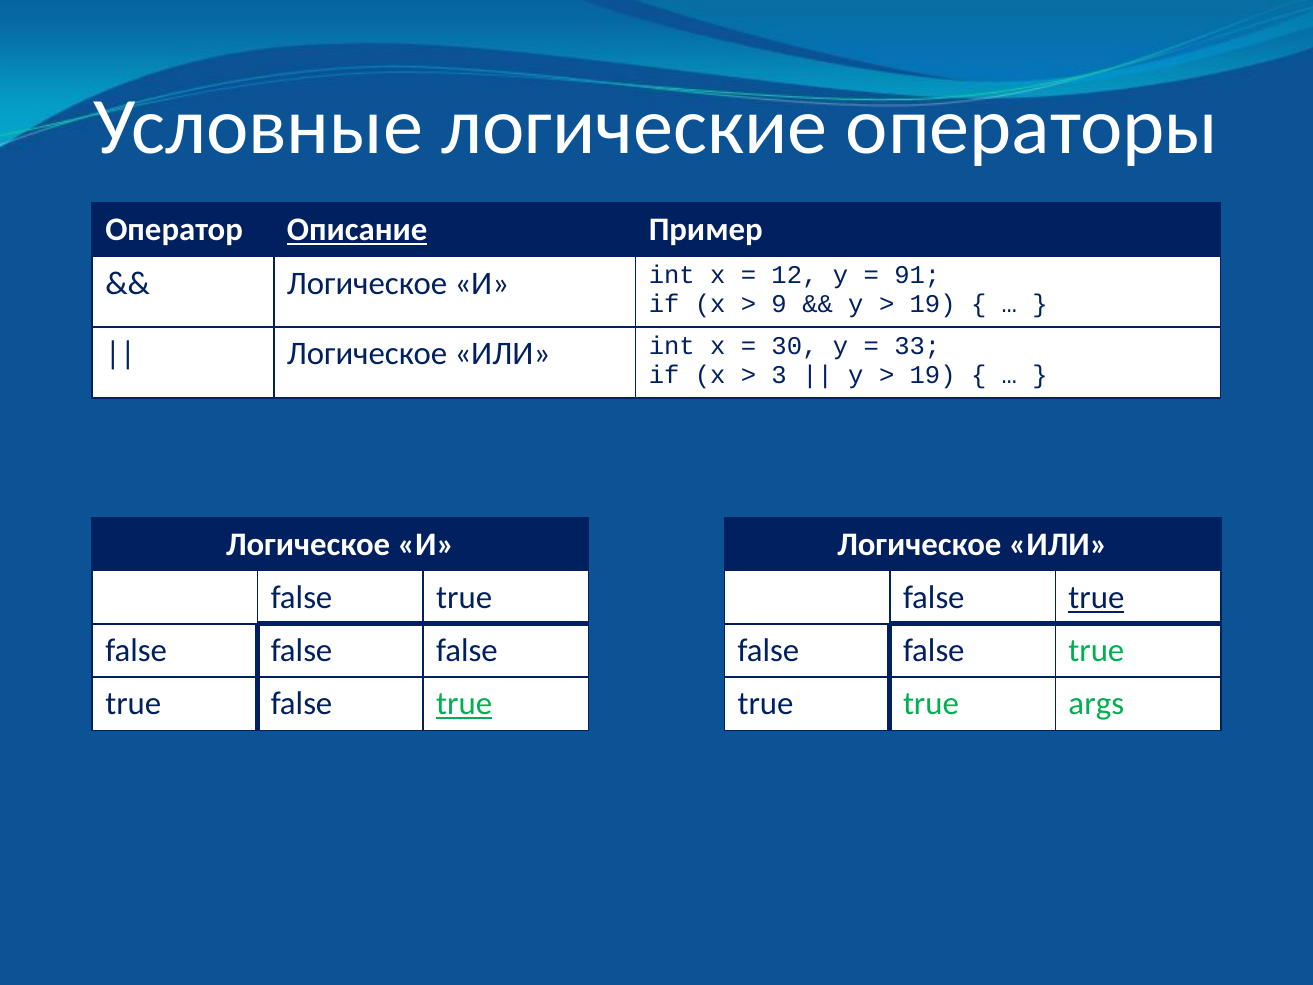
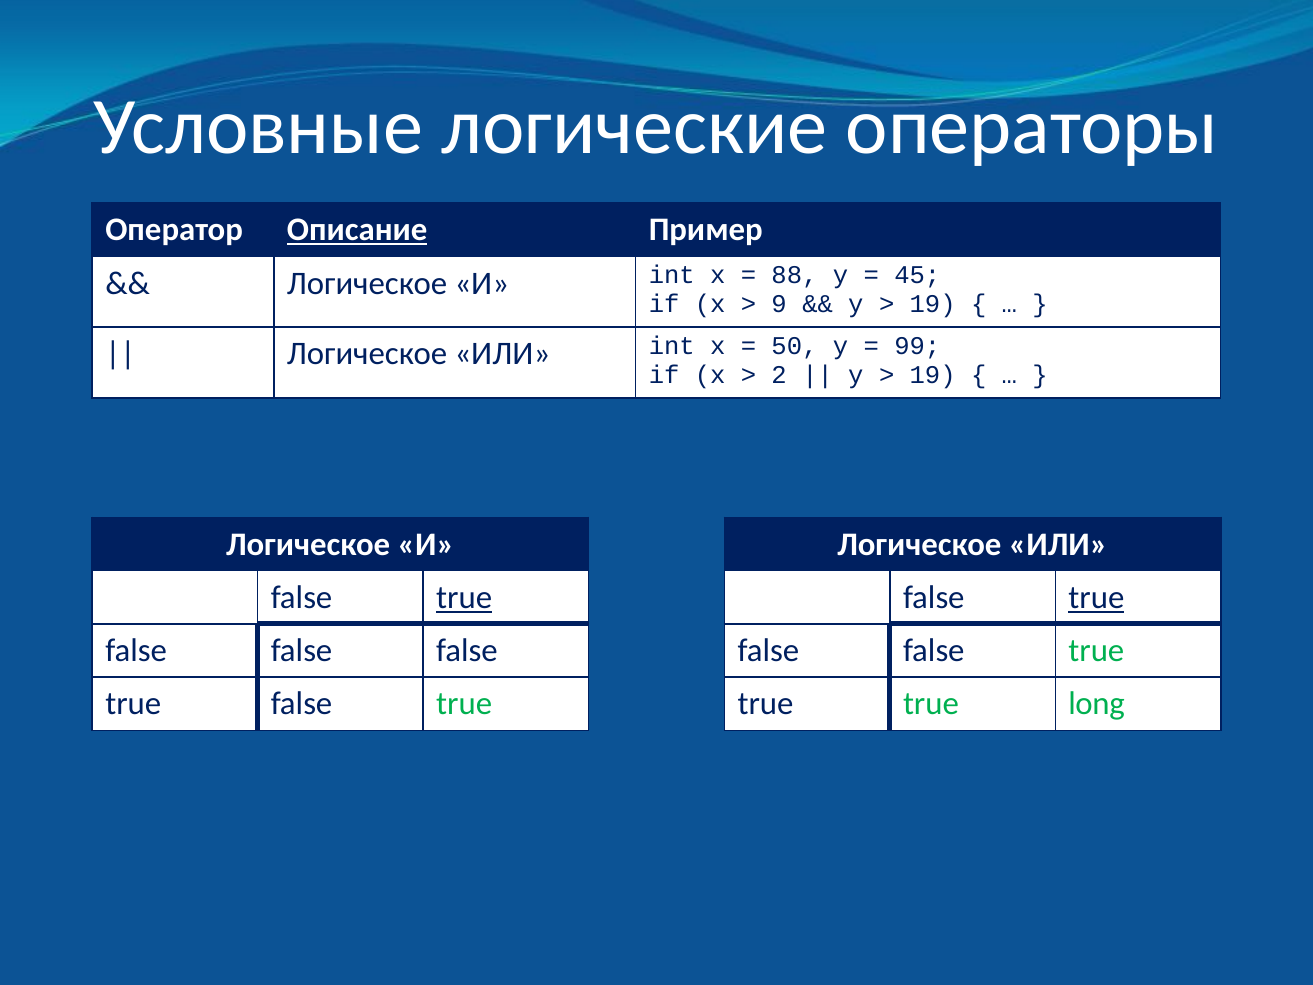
12: 12 -> 88 (795, 275)
91: 91 -> 45 (917, 275)
30: 30 -> 50 (795, 346)
33: 33 -> 99 (917, 346)
3: 3 -> 2 (779, 375)
true underline: none -> present (464, 597)
true underline: present -> none (464, 704)
args: args -> long (1097, 704)
